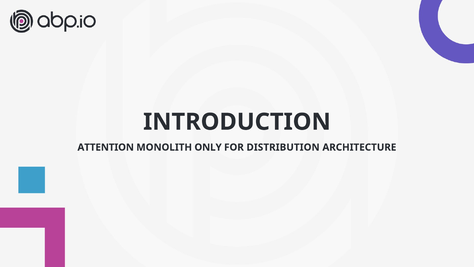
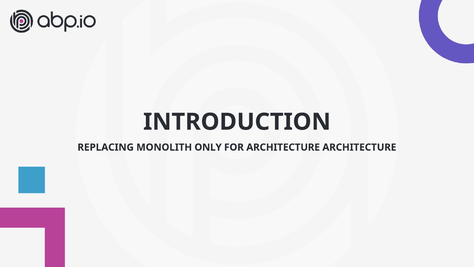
ATTENTION: ATTENTION -> REPLACING (106, 147)
FOR DISTRIBUTION: DISTRIBUTION -> ARCHITECTURE (283, 147)
